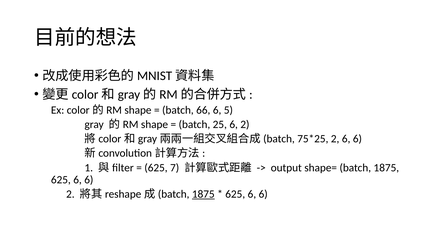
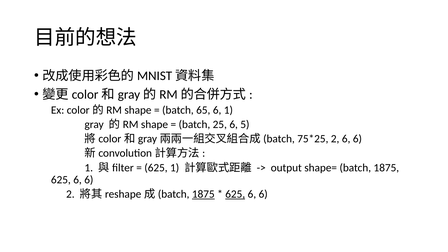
66: 66 -> 65 (203, 110)
6 5: 5 -> 1 (228, 110)
25 6 2: 2 -> 5 (245, 124)
625 7: 7 -> 1 (175, 168)
625 underline: none -> present (235, 194)
